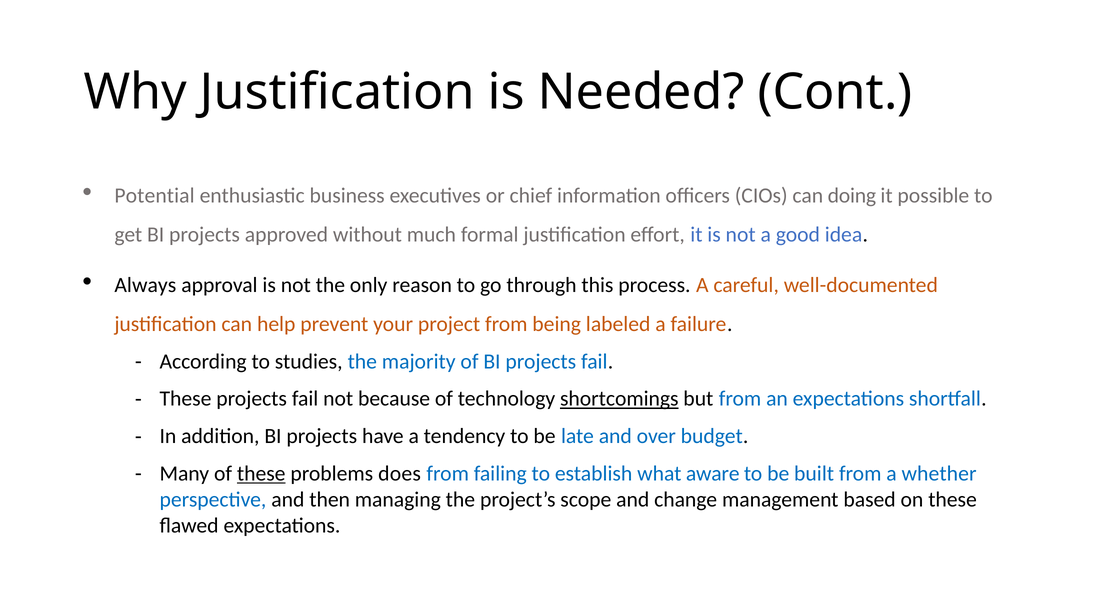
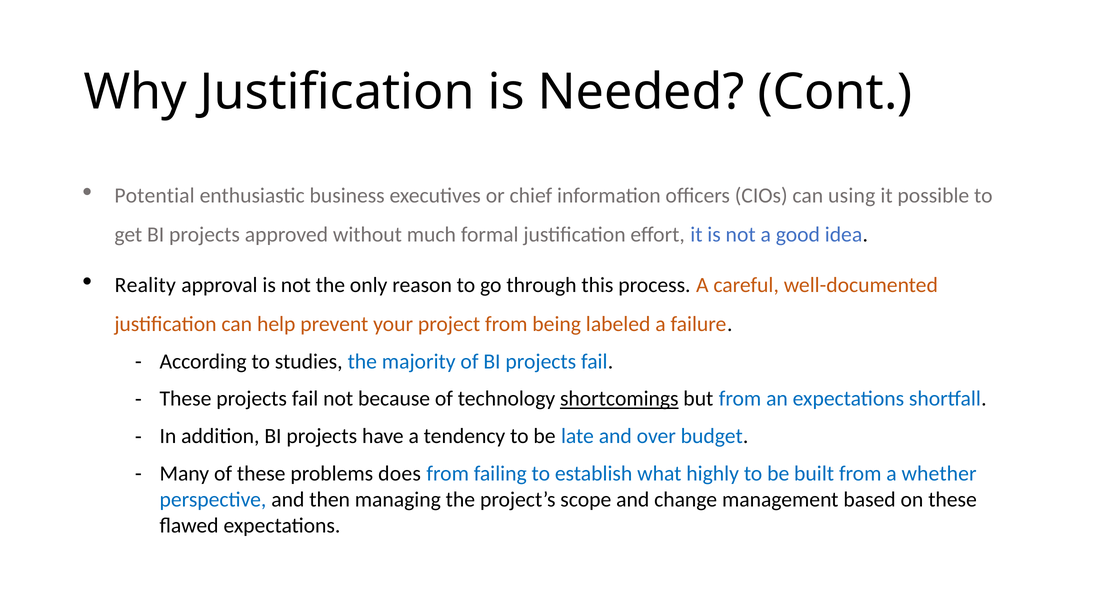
doing: doing -> using (852, 196)
Always: Always -> Reality (145, 285)
these underline: present -> none (261, 474)
aware: aware -> highly (713, 474)
